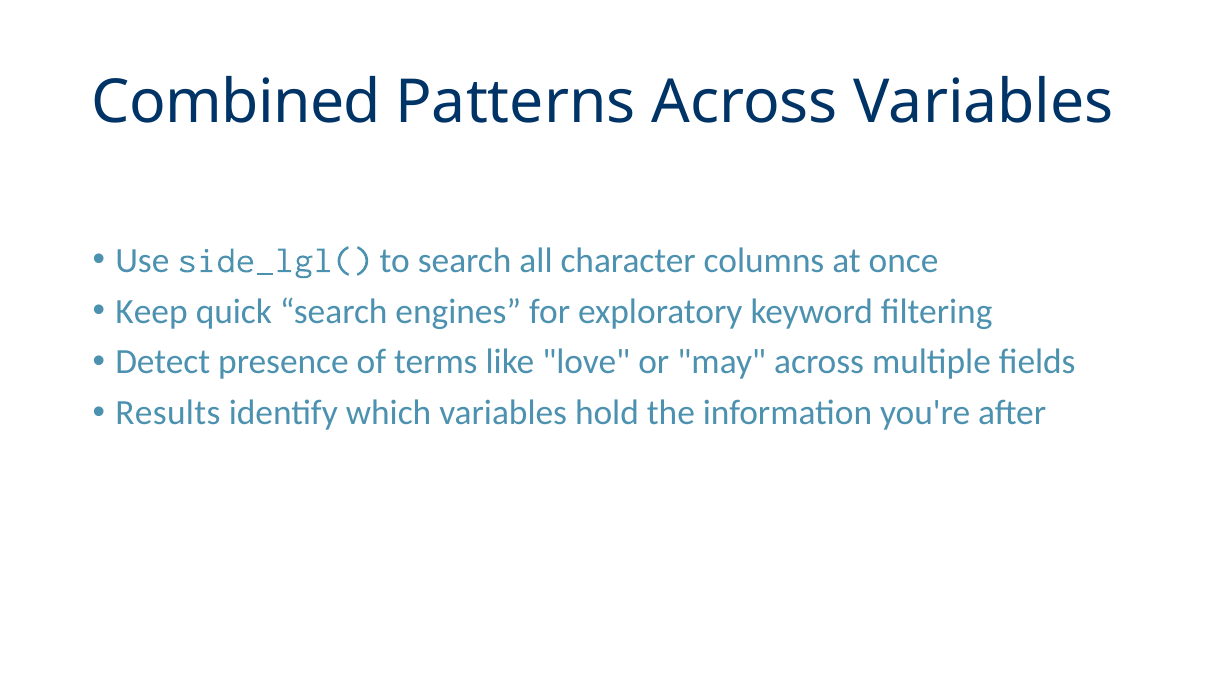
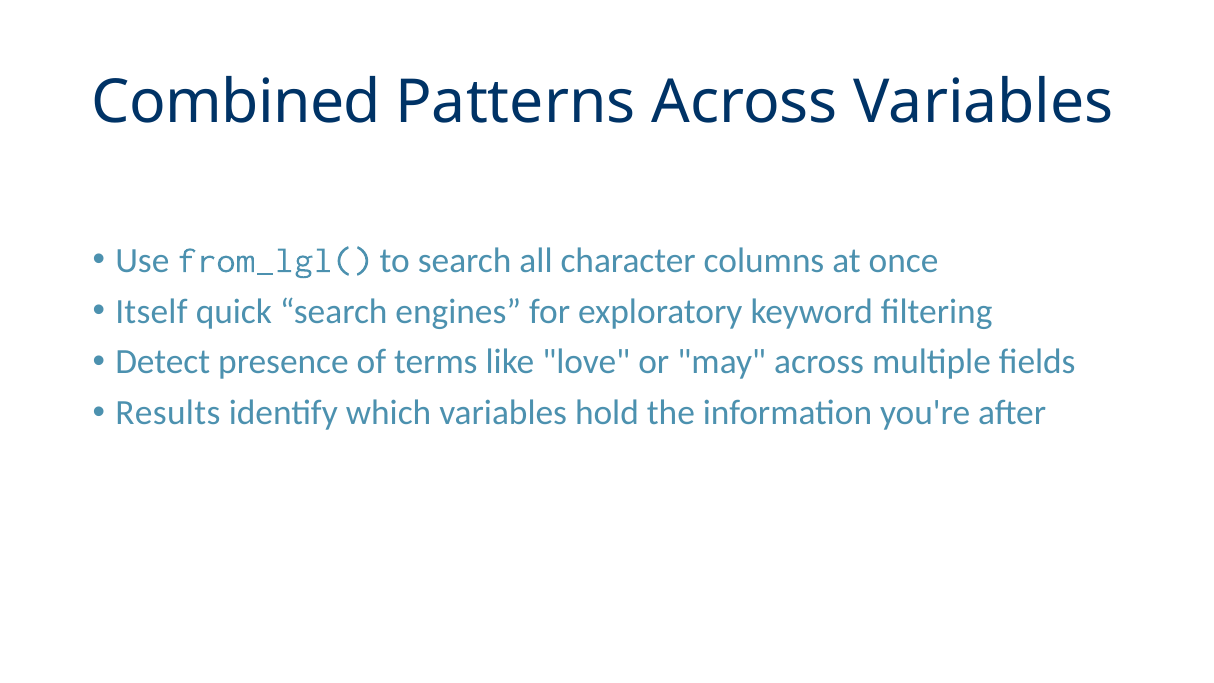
side_lgl(: side_lgl( -> from_lgl( (275, 260)
Keep: Keep -> Itself (151, 311)
